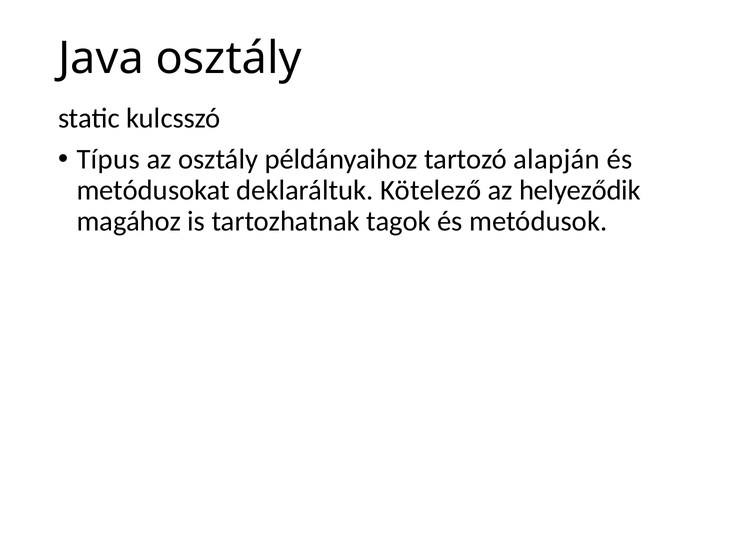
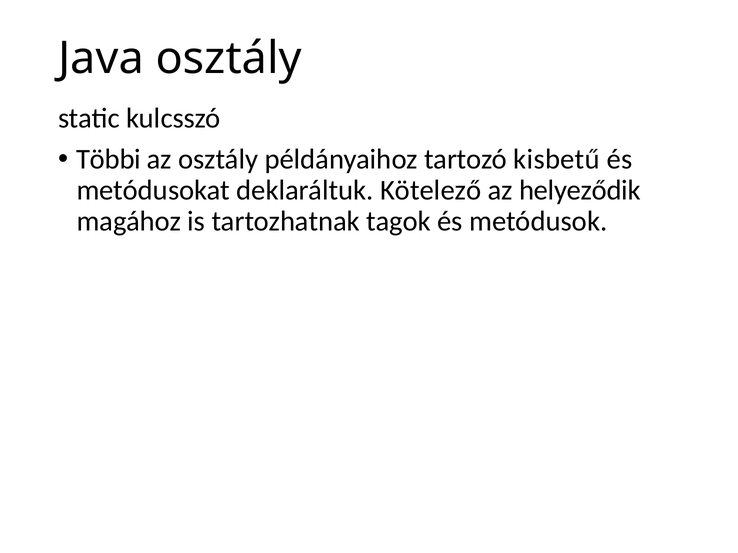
Típus: Típus -> Többi (109, 159)
alapján: alapján -> kisbetű (557, 159)
